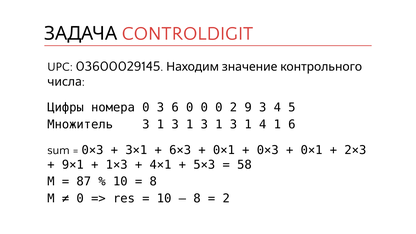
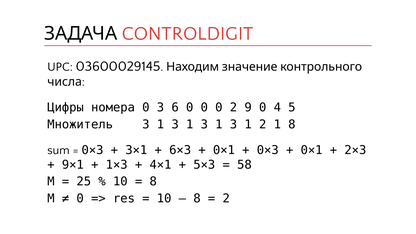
9 3: 3 -> 0 (263, 108)
1 4: 4 -> 2 (263, 124)
1 6: 6 -> 8 (292, 124)
87: 87 -> 25 (84, 182)
